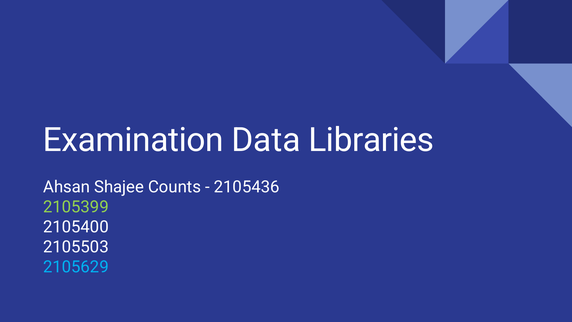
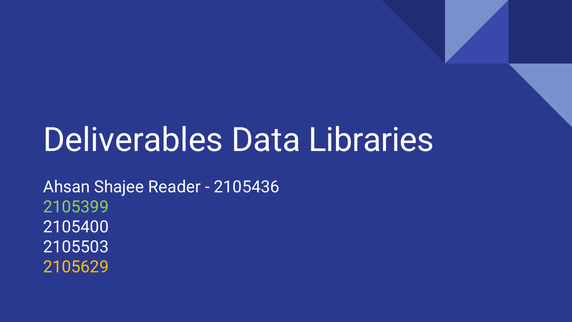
Examination: Examination -> Deliverables (133, 140)
Counts: Counts -> Reader (175, 187)
2105629 colour: light blue -> yellow (76, 267)
